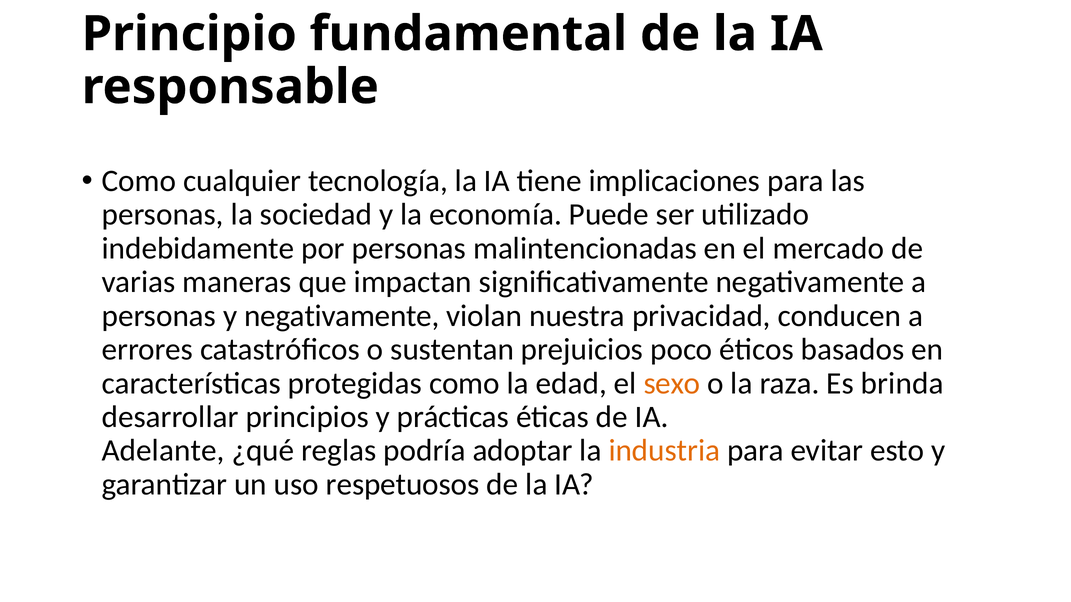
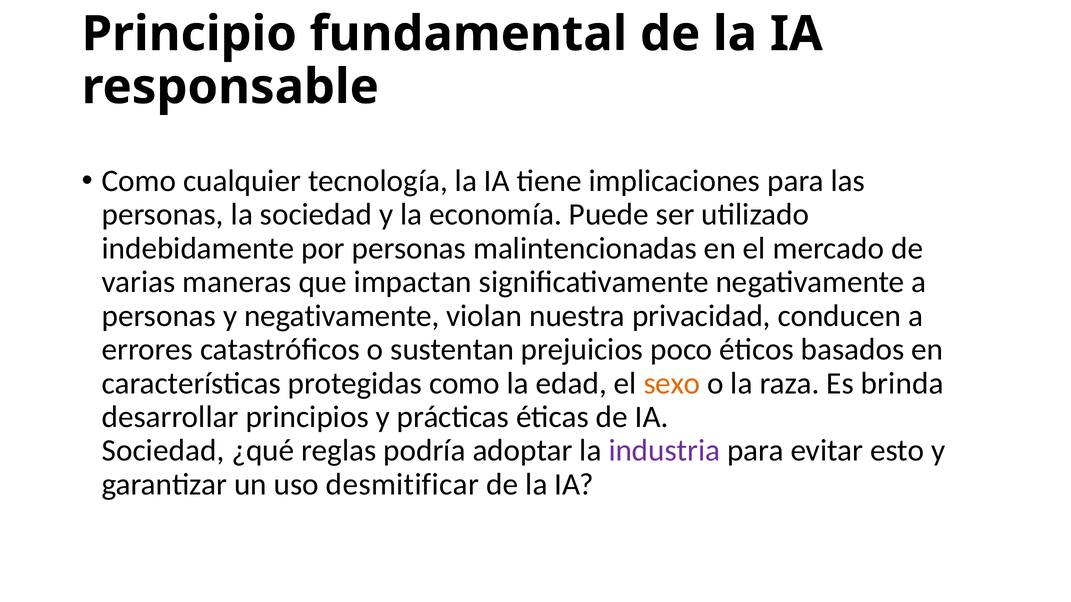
Adelante: Adelante -> Sociedad (163, 451)
industria colour: orange -> purple (664, 451)
respetuosos: respetuosos -> desmitificar (402, 485)
